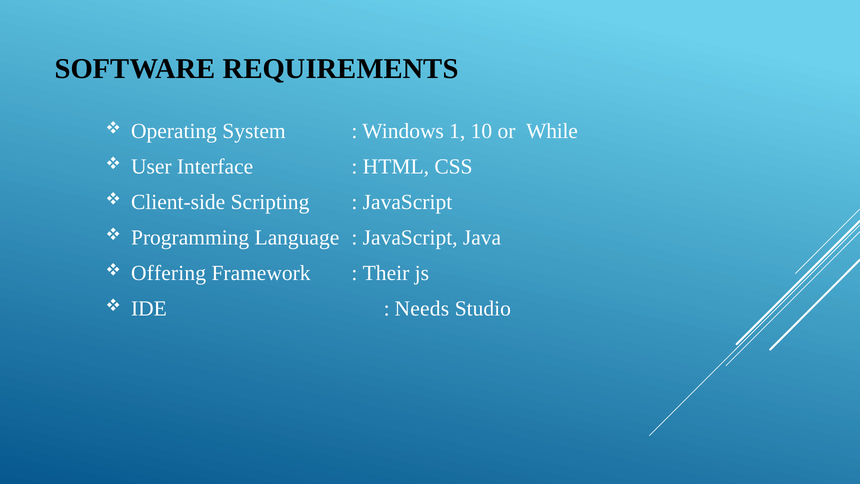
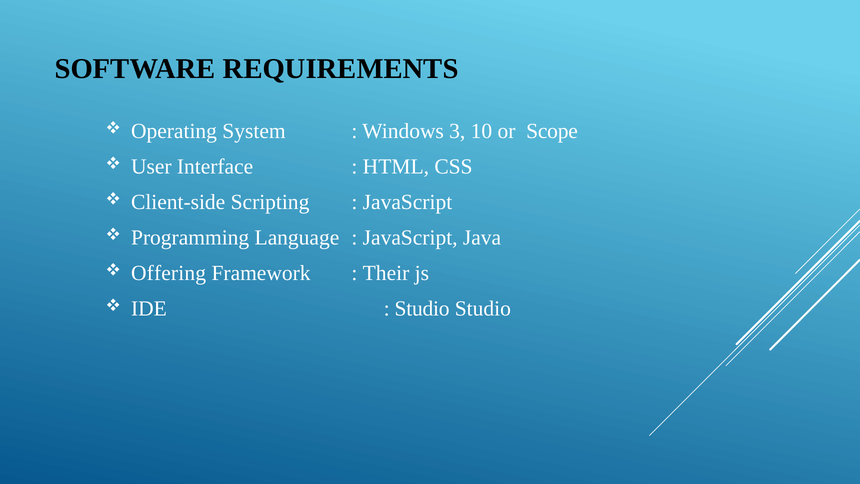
1: 1 -> 3 (457, 131)
While: While -> Scope (552, 131)
Needs: Needs -> Studio (422, 309)
